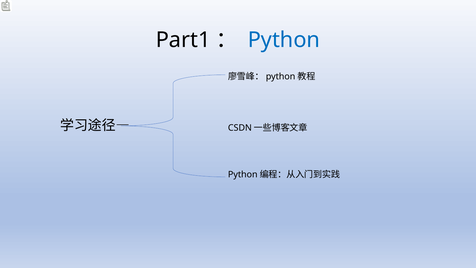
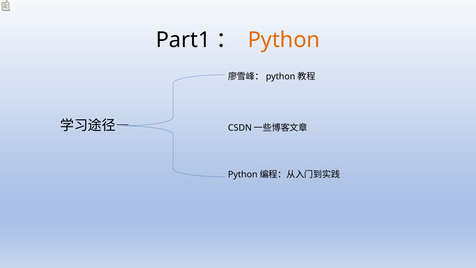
Python colour: blue -> orange (284, 40)
